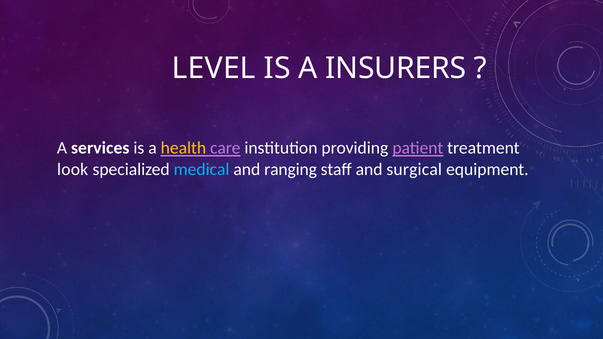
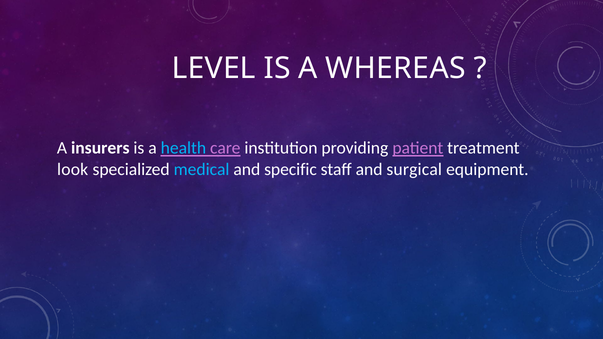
INSURERS: INSURERS -> WHEREAS (396, 68)
services: services -> insurers (100, 148)
health colour: yellow -> light blue (183, 148)
ranging: ranging -> specific (291, 170)
